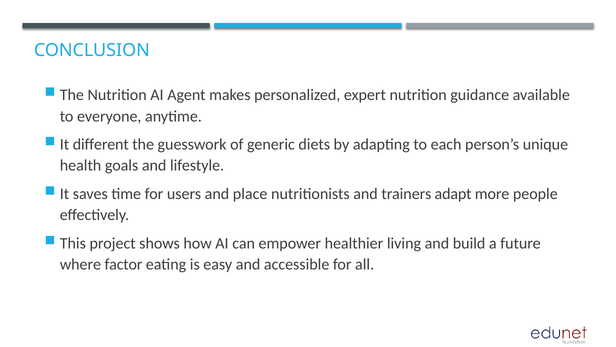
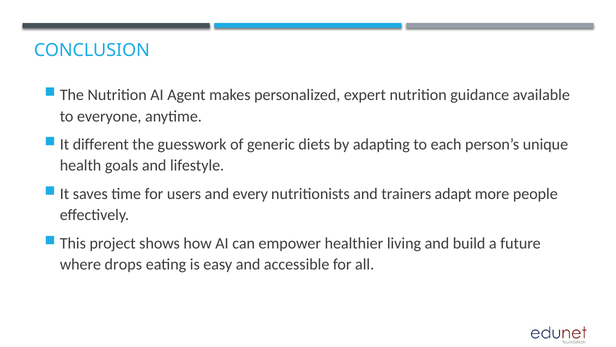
place: place -> every (250, 194)
factor: factor -> drops (123, 264)
